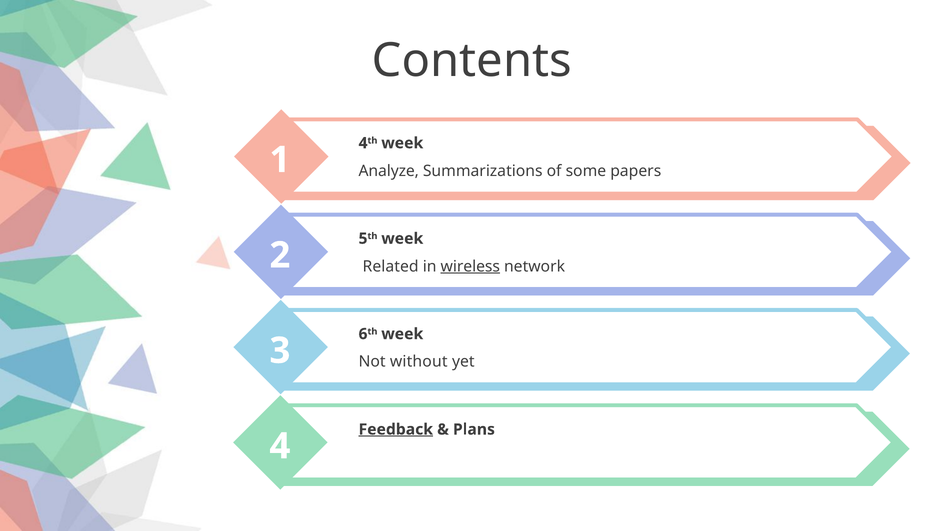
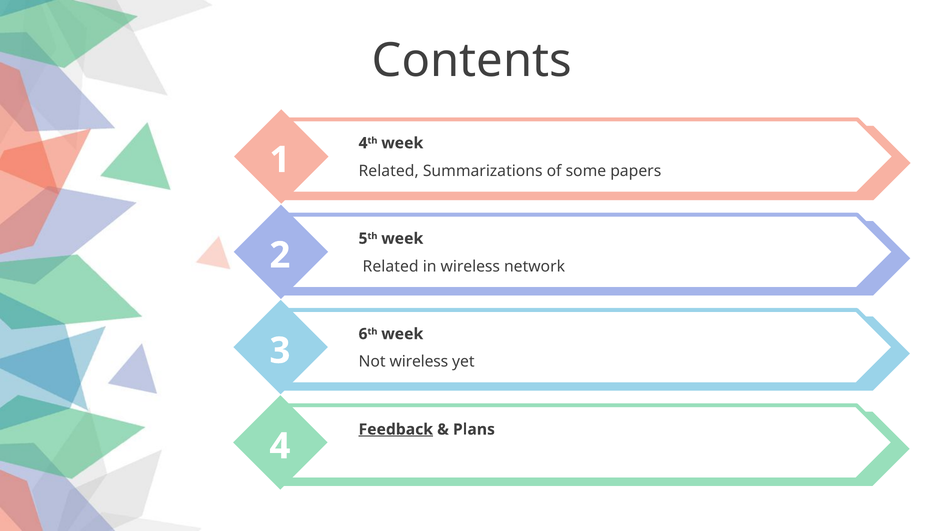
Analyze: Analyze -> Related (389, 171)
wireless underline: present -> none (470, 266)
Not without: without -> wireless (419, 362)
